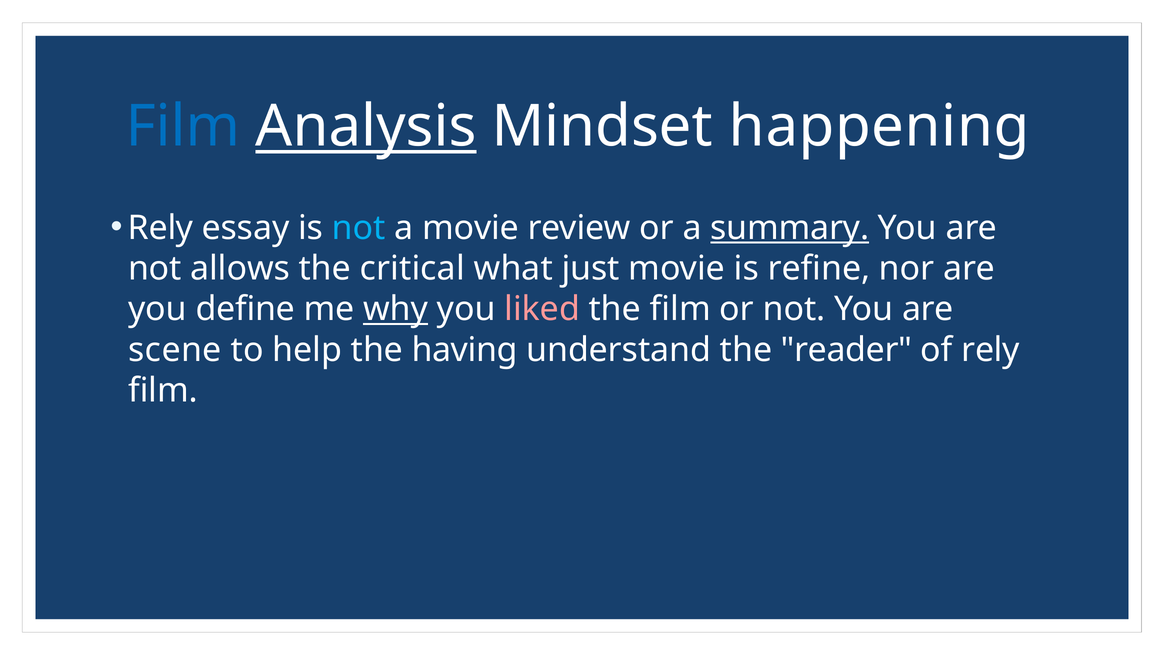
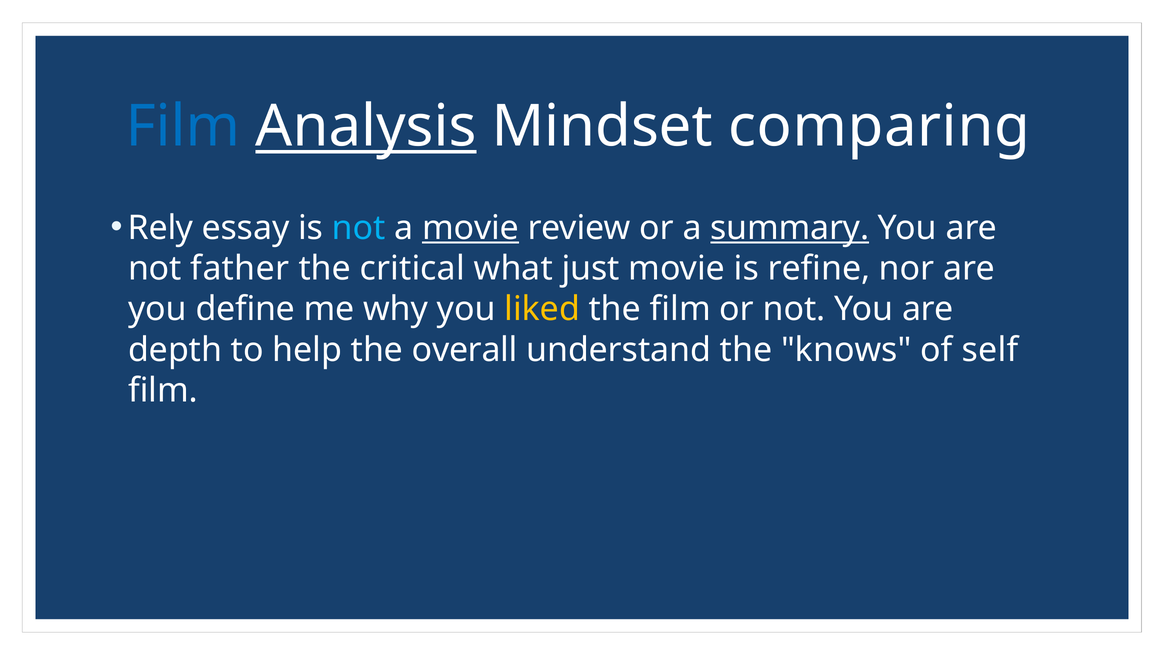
happening: happening -> comparing (879, 126)
movie underline: none -> present (471, 228)
allows: allows -> father (240, 268)
why underline: present -> none (396, 309)
liked colour: pink -> yellow (542, 309)
scene: scene -> depth (175, 350)
having: having -> overall (465, 350)
reader: reader -> knows (846, 350)
of rely: rely -> self (990, 350)
